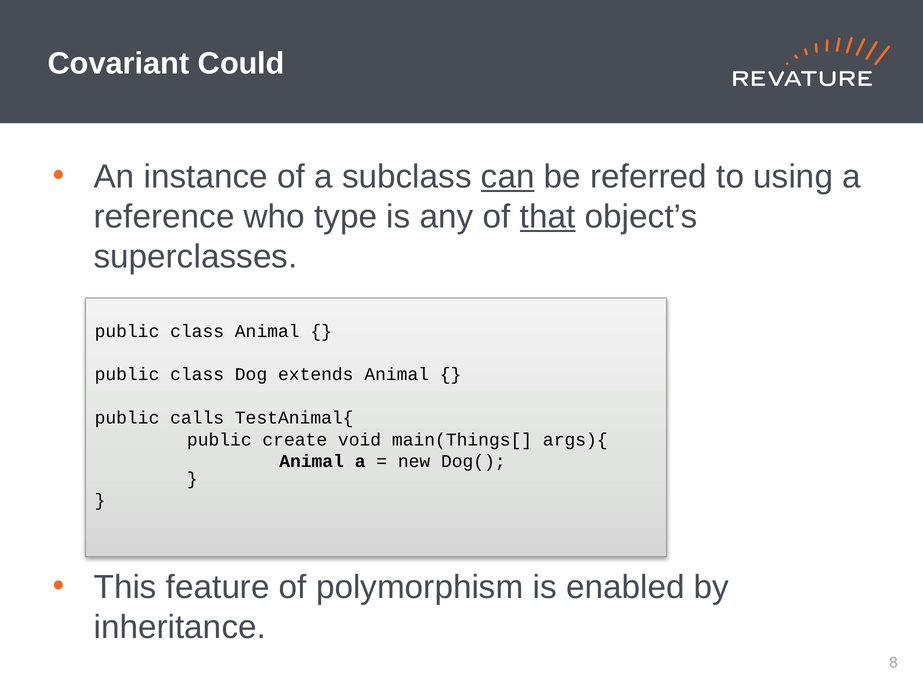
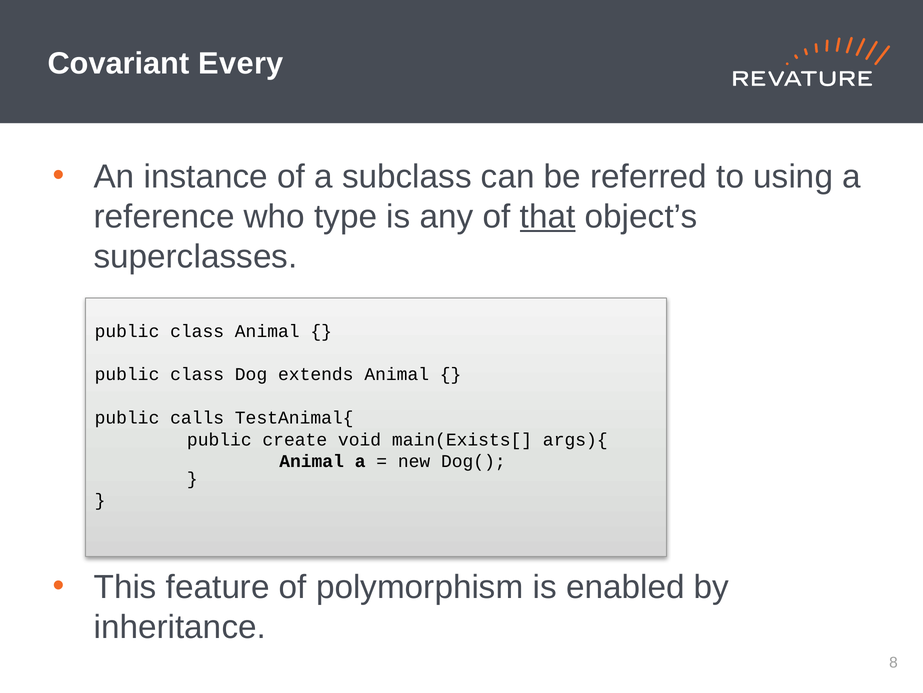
Could: Could -> Every (241, 63)
can underline: present -> none (508, 176)
main(Things[: main(Things[ -> main(Exists[ (462, 439)
